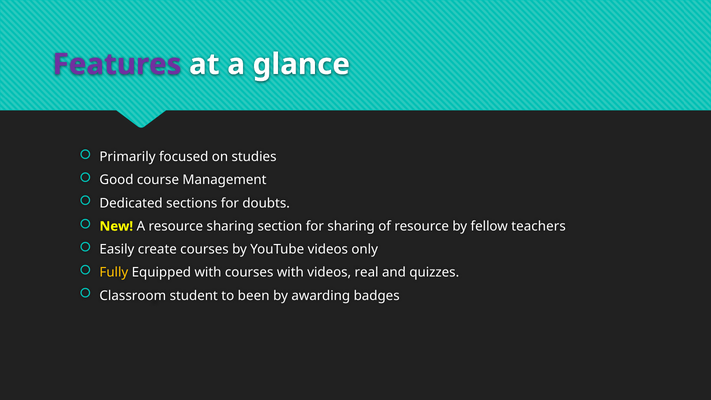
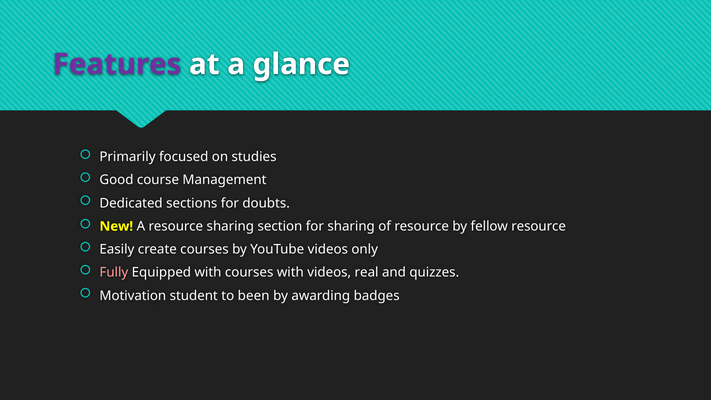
fellow teachers: teachers -> resource (539, 226)
Fully colour: yellow -> pink (114, 272)
Classroom: Classroom -> Motivation (133, 296)
